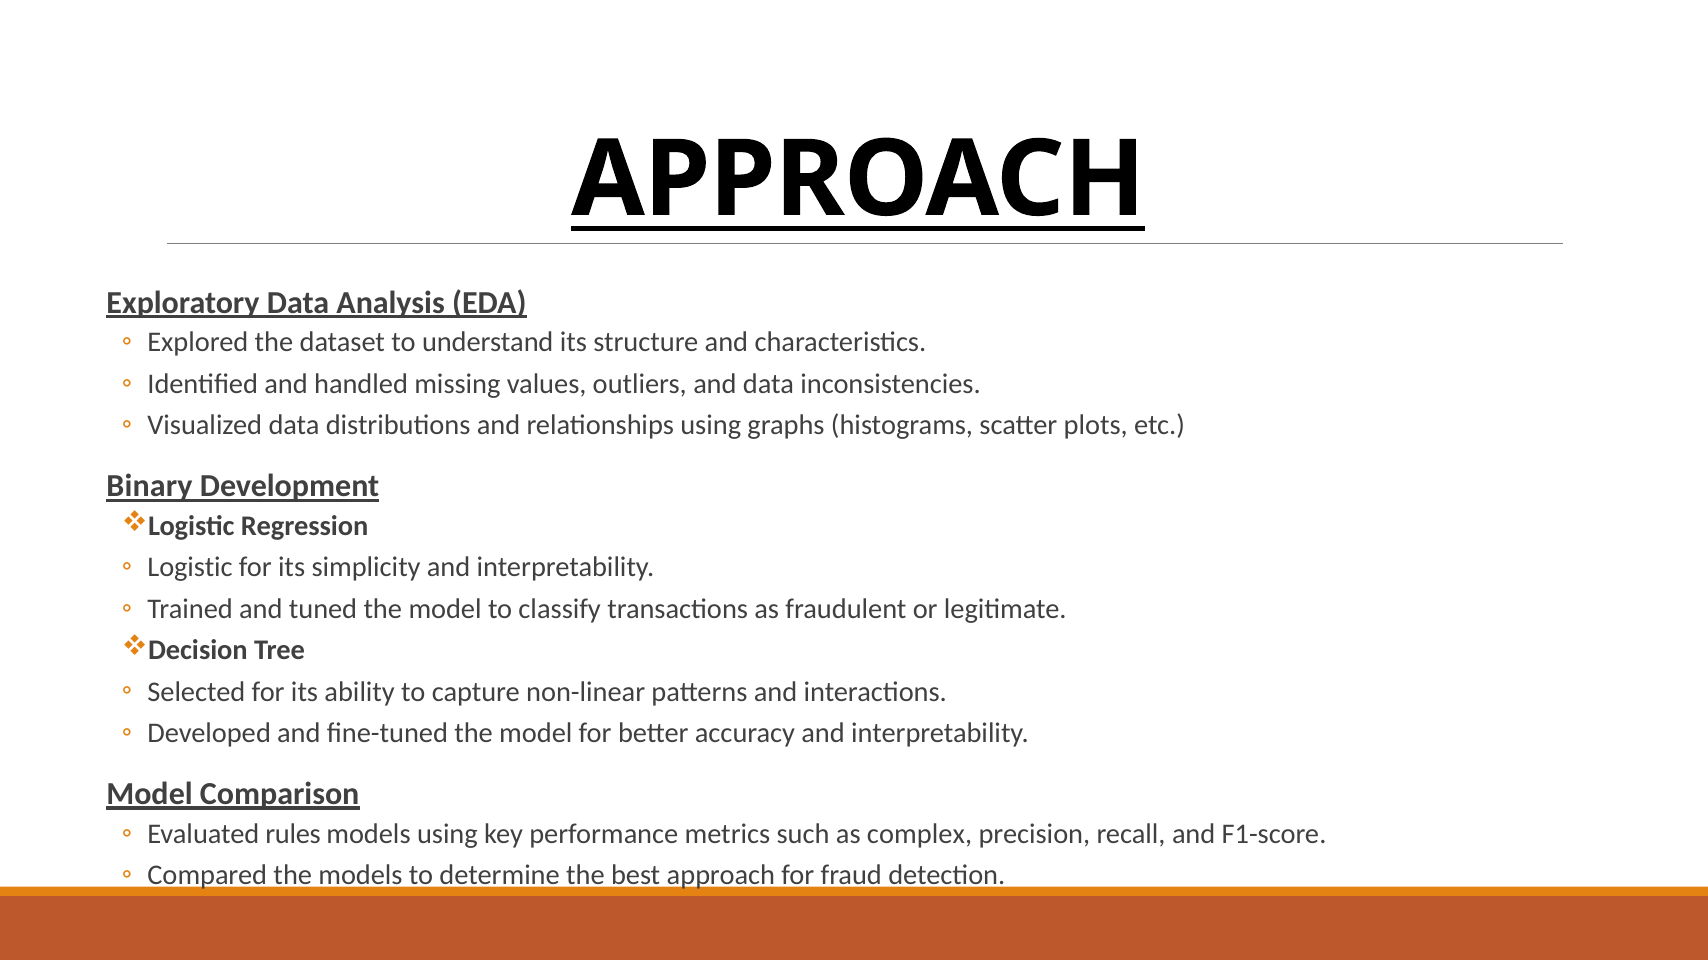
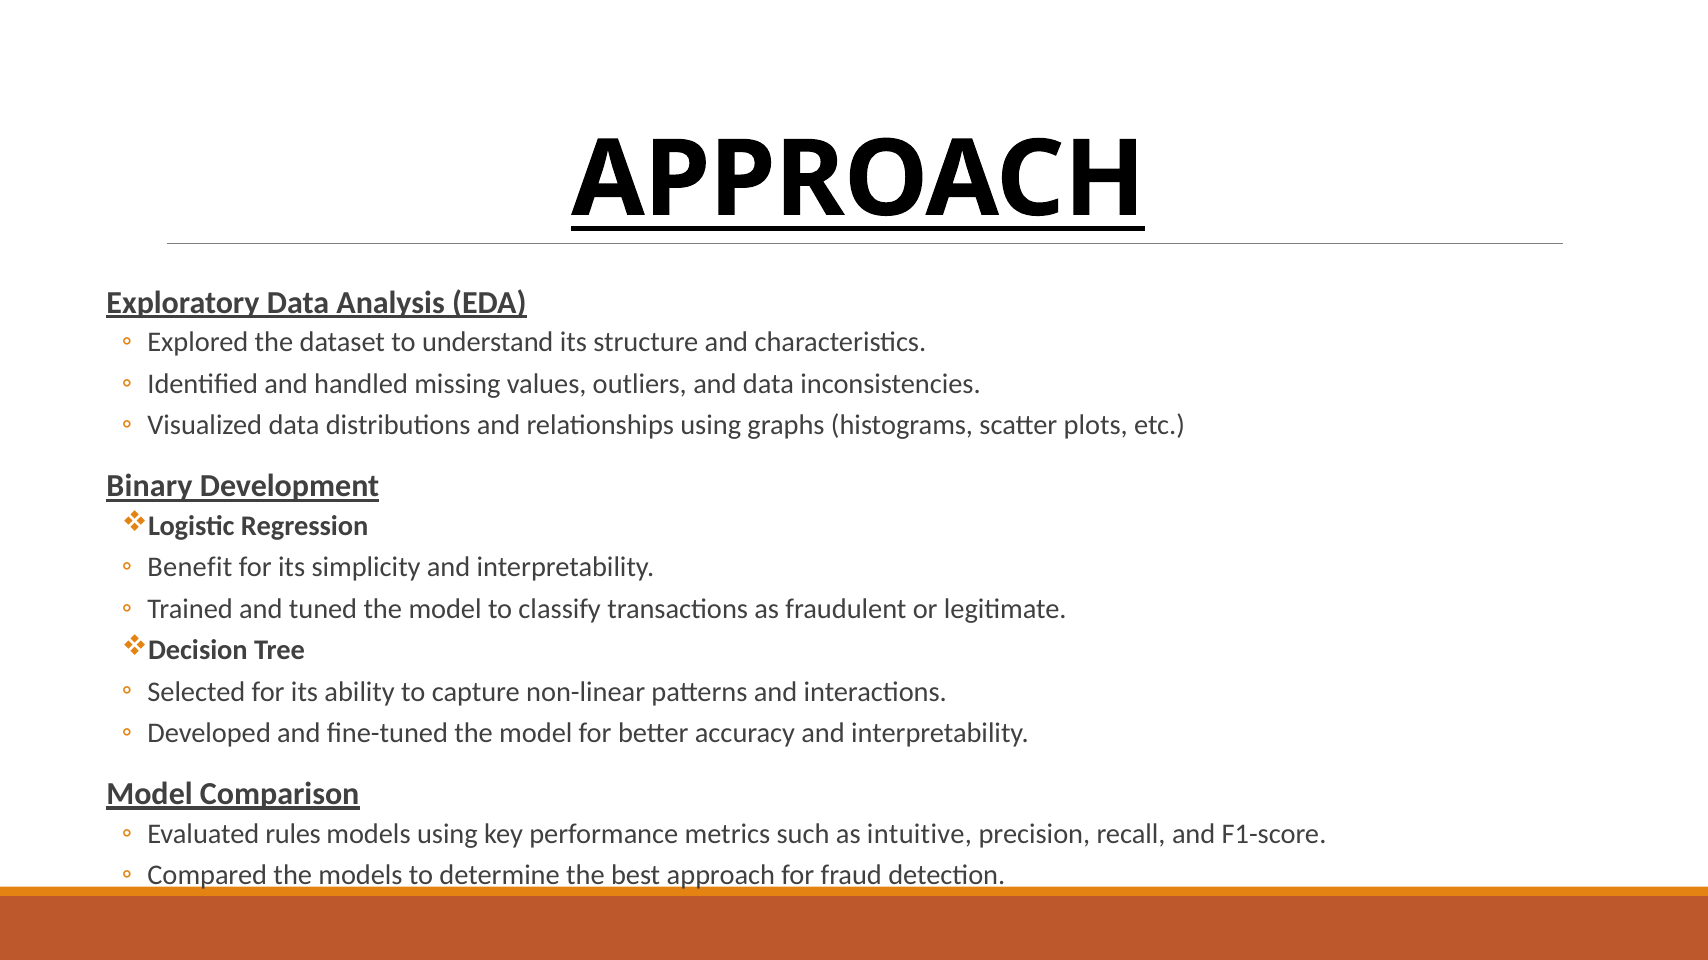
Logistic: Logistic -> Benefit (190, 568)
complex: complex -> intuitive (919, 835)
